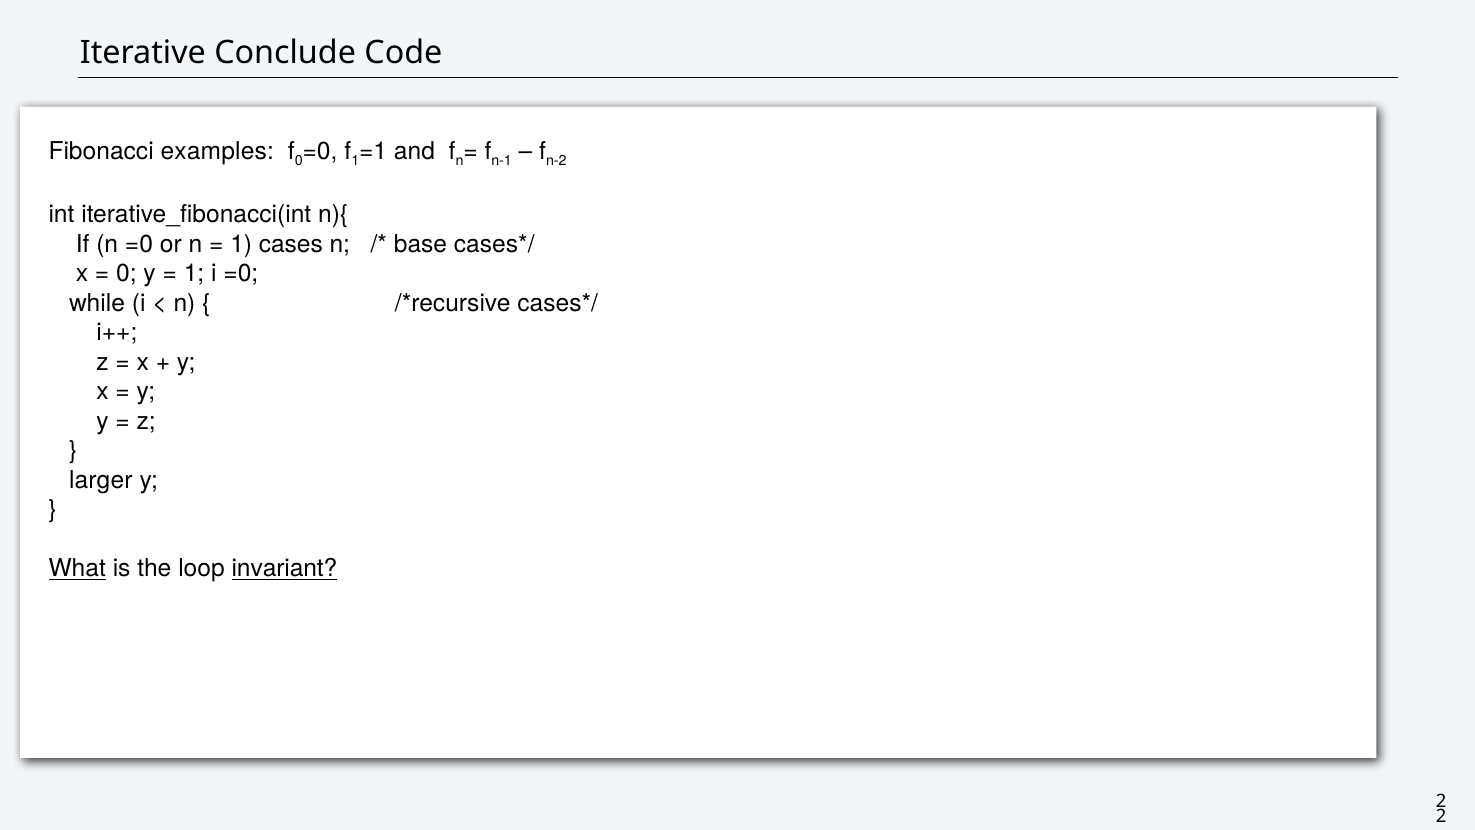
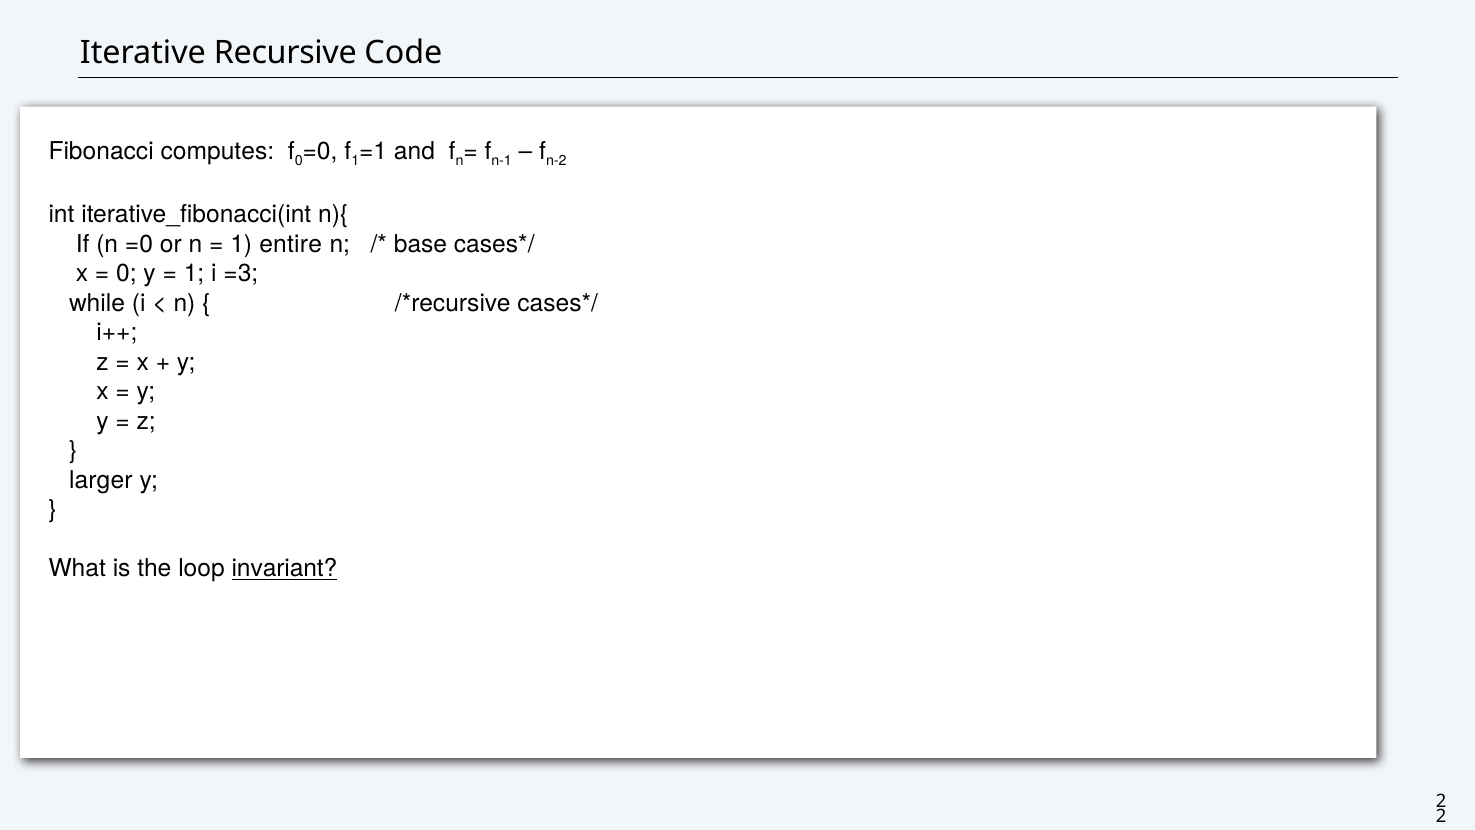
Conclude: Conclude -> Recursive (285, 52)
examples: examples -> computes (217, 151)
cases: cases -> entire (291, 244)
i =0: =0 -> =3 (241, 274)
What underline: present -> none (77, 569)
